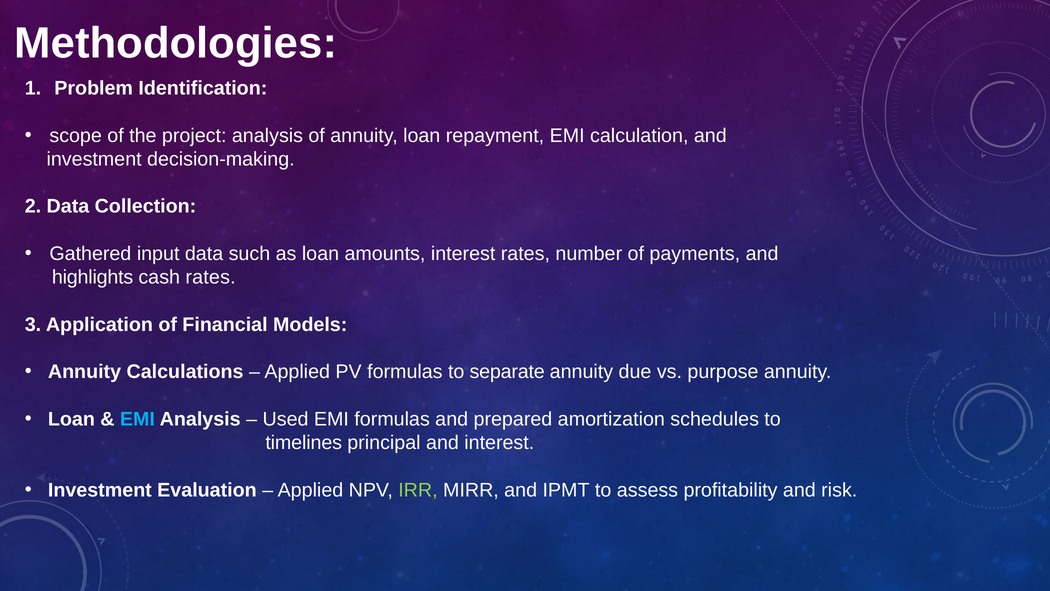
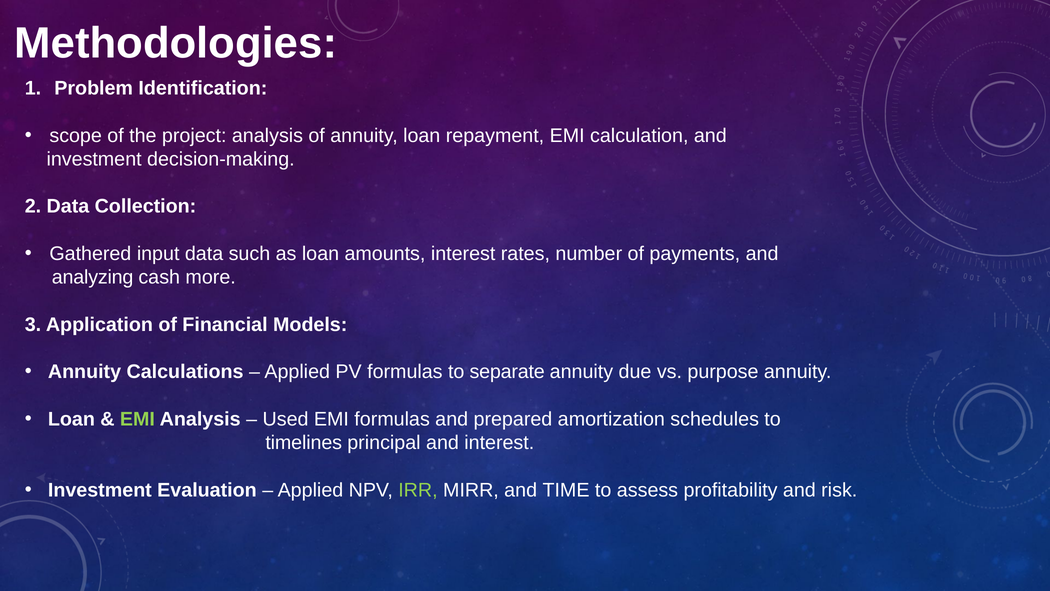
highlights: highlights -> analyzing (93, 277)
cash rates: rates -> more (211, 277)
EMI colour: light blue -> light green (137, 419)
IPMT: IPMT -> TIME (566, 490)
